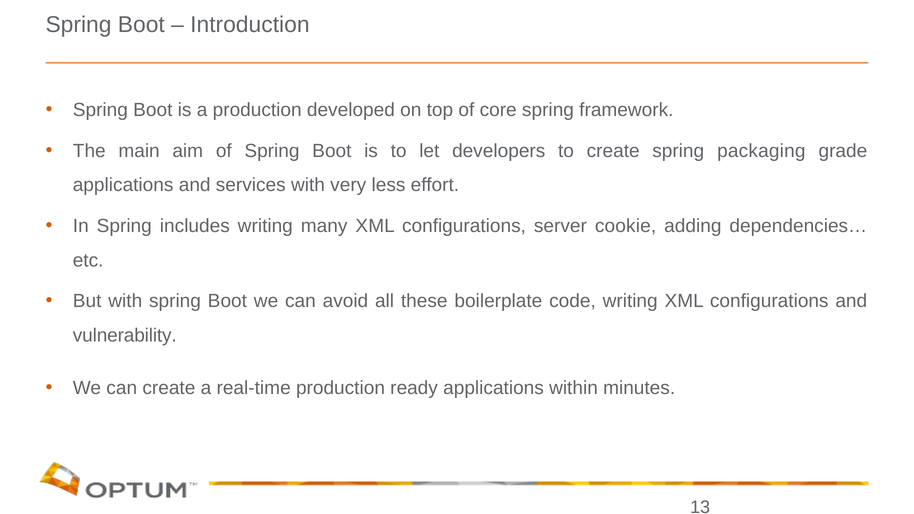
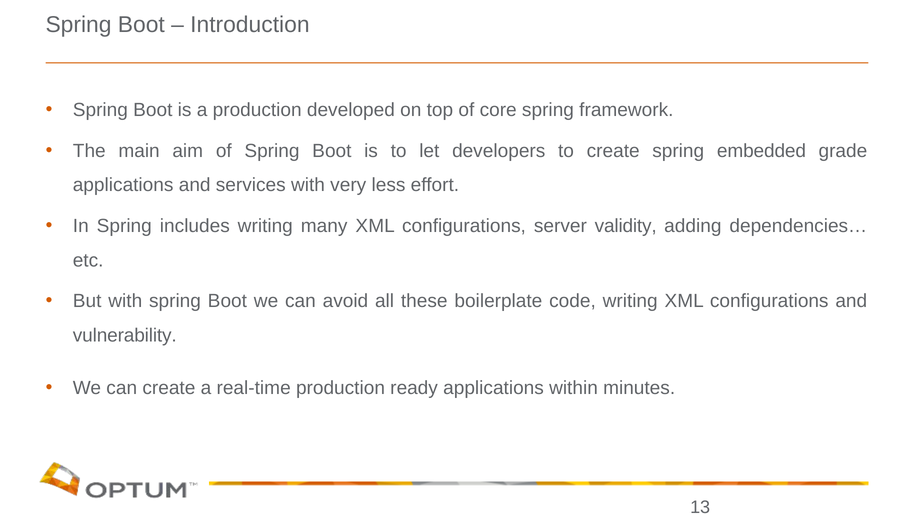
packaging: packaging -> embedded (761, 151)
cookie: cookie -> validity (626, 226)
